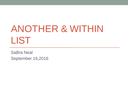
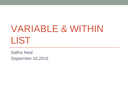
ANOTHER: ANOTHER -> VARIABLE (35, 29)
